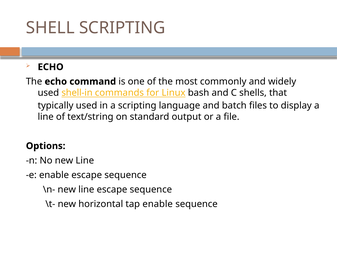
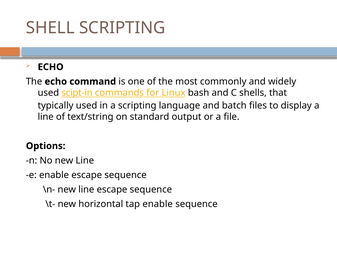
shell-in: shell-in -> scipt-in (77, 93)
